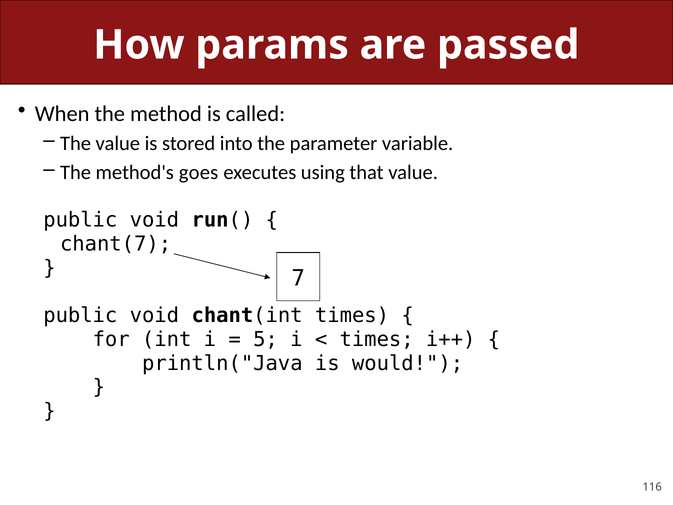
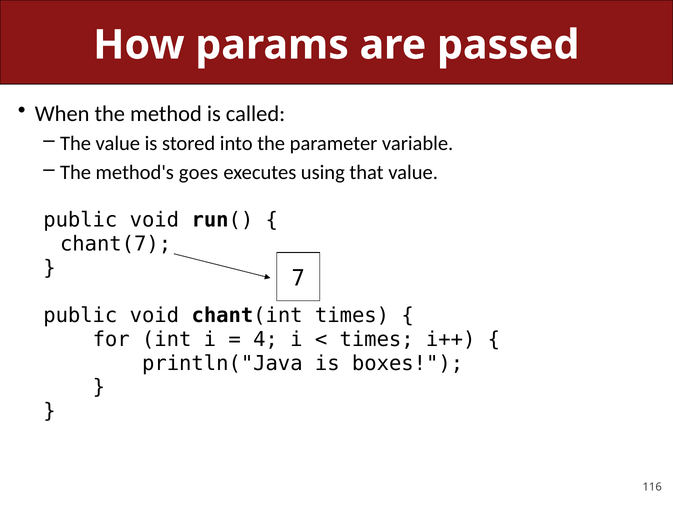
5: 5 -> 4 (266, 339)
would: would -> boxes (408, 363)
